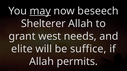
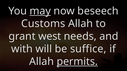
Shelterer: Shelterer -> Customs (43, 24)
elite: elite -> with (22, 49)
permits underline: none -> present (77, 62)
